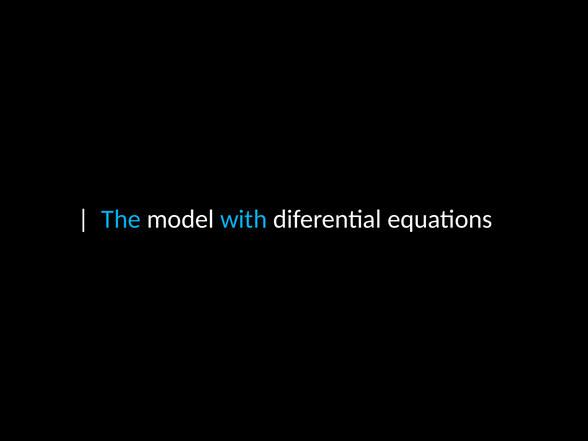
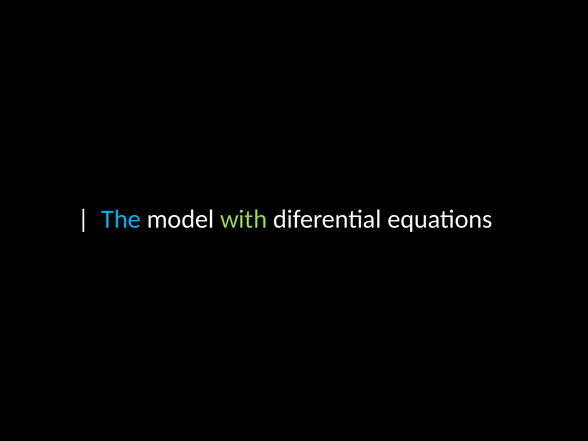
with colour: light blue -> light green (244, 219)
